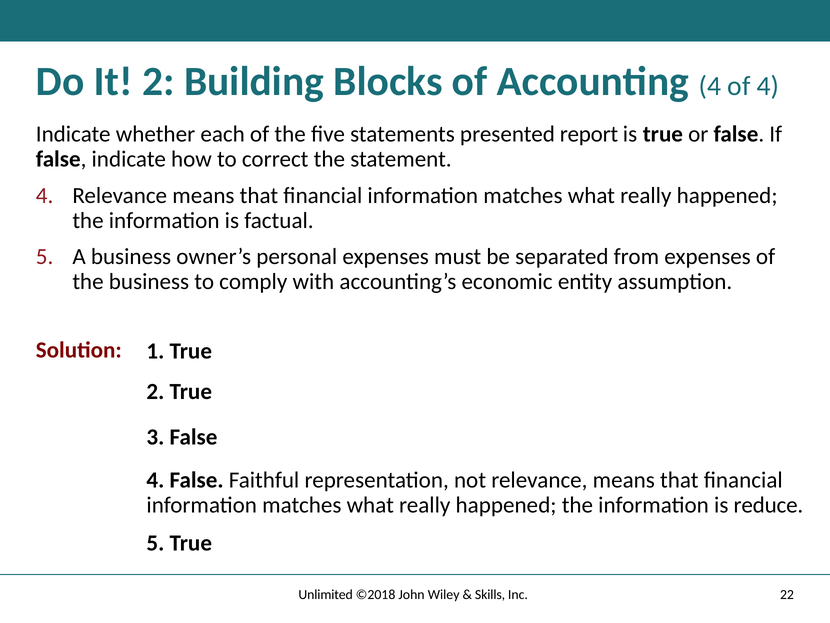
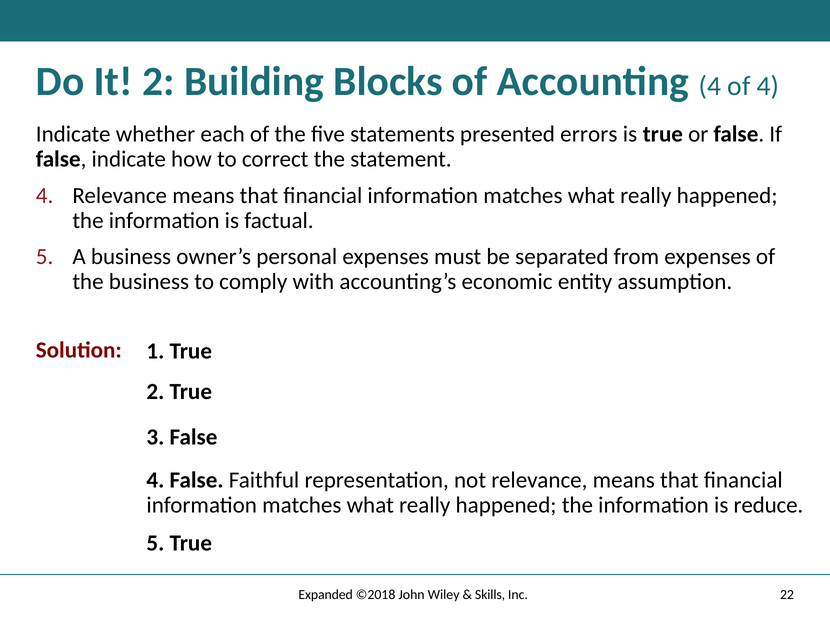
report: report -> errors (589, 134)
Unlimited: Unlimited -> Expanded (326, 594)
